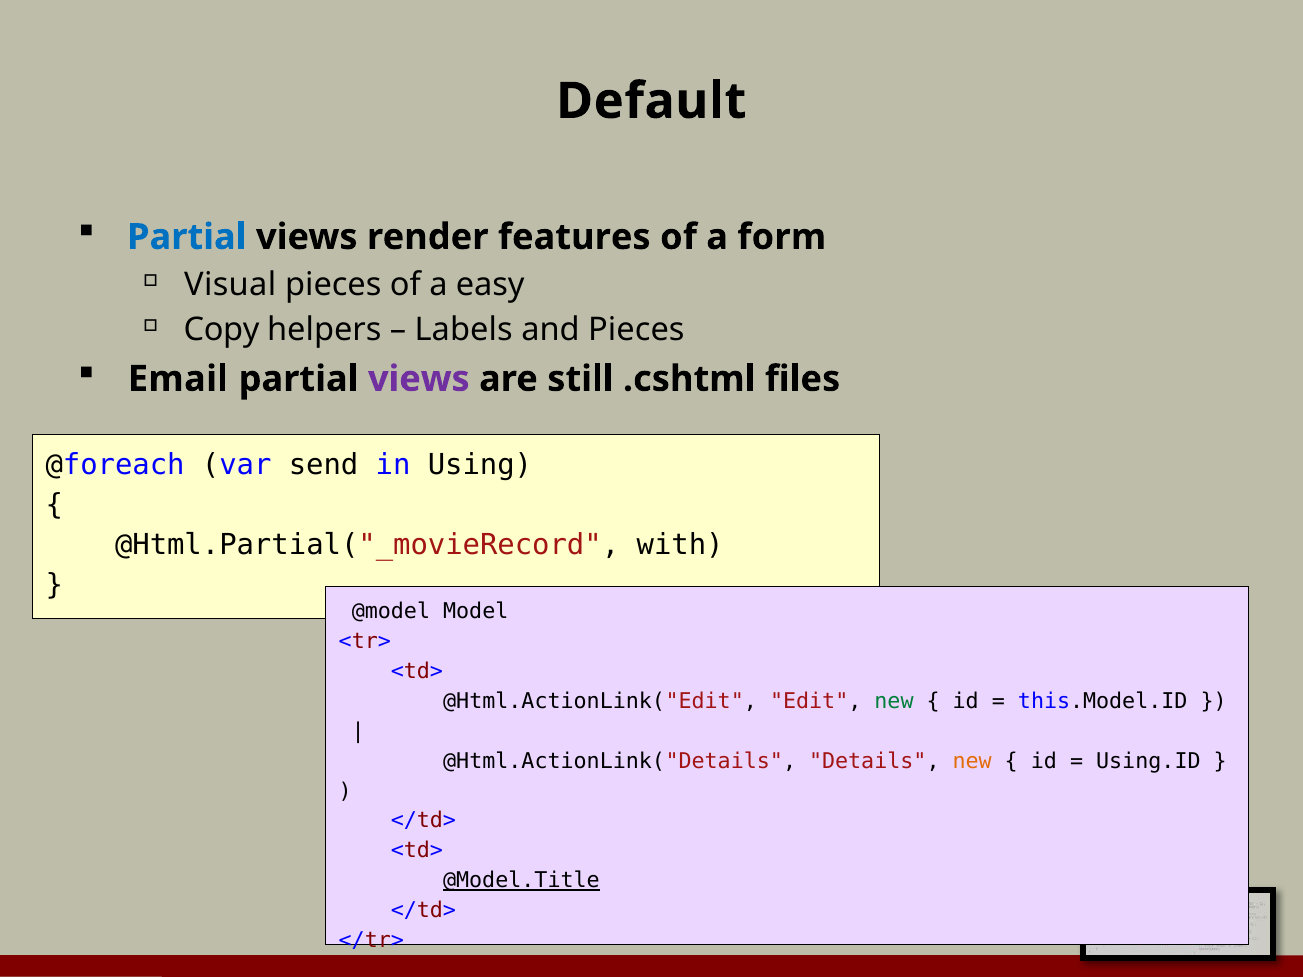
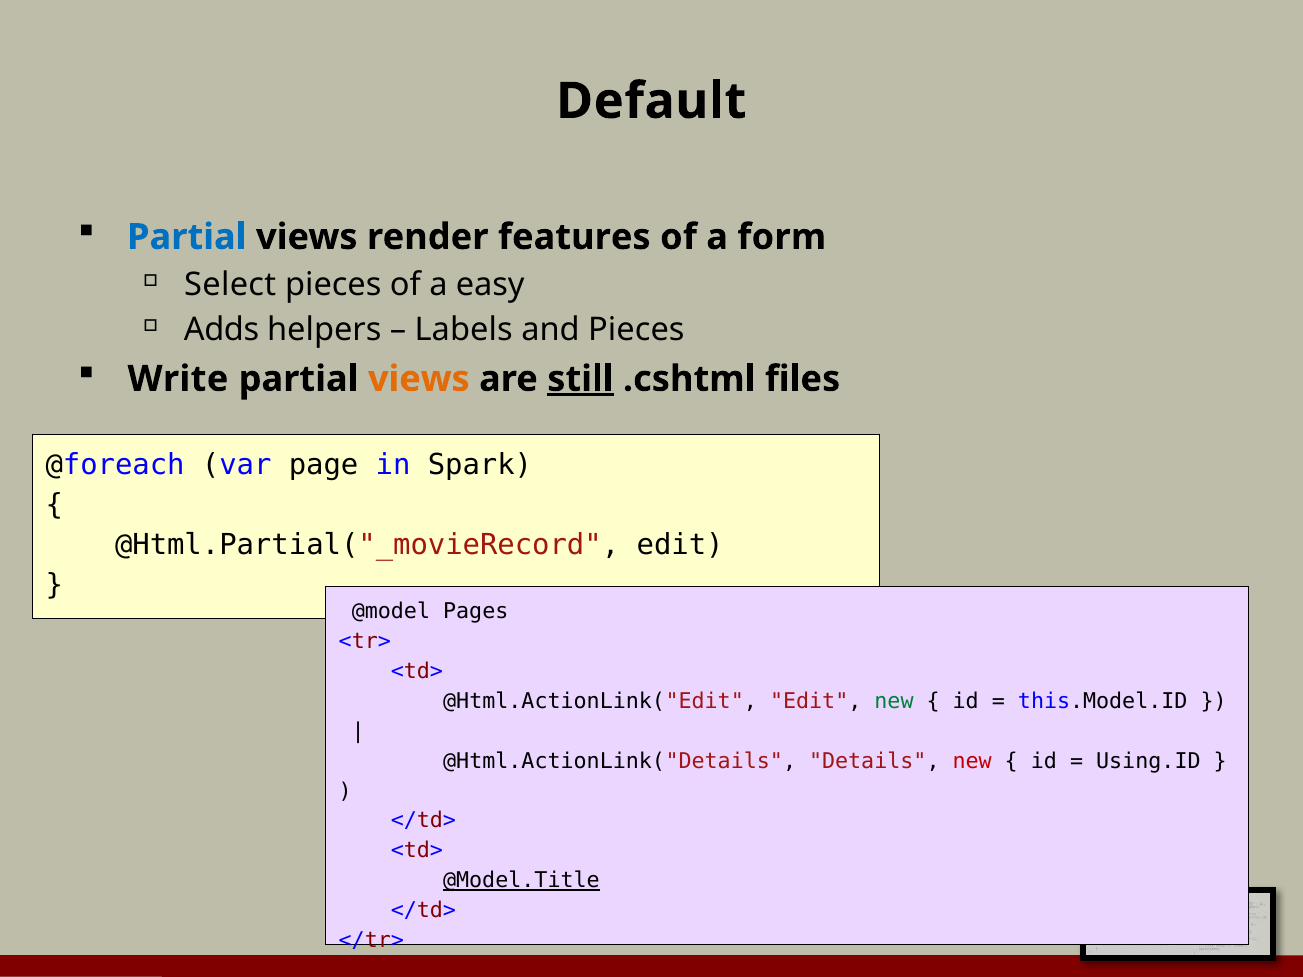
Visual: Visual -> Select (230, 285)
Copy: Copy -> Adds (222, 330)
Email: Email -> Write (178, 379)
views colour: purple -> orange (419, 379)
still underline: none -> present (580, 379)
send: send -> page (324, 465)
Using: Using -> Spark (480, 465)
@Html.Partial("_movieRecord with: with -> edit (680, 545)
Model: Model -> Pages (476, 611)
new colour: orange -> red (972, 761)
